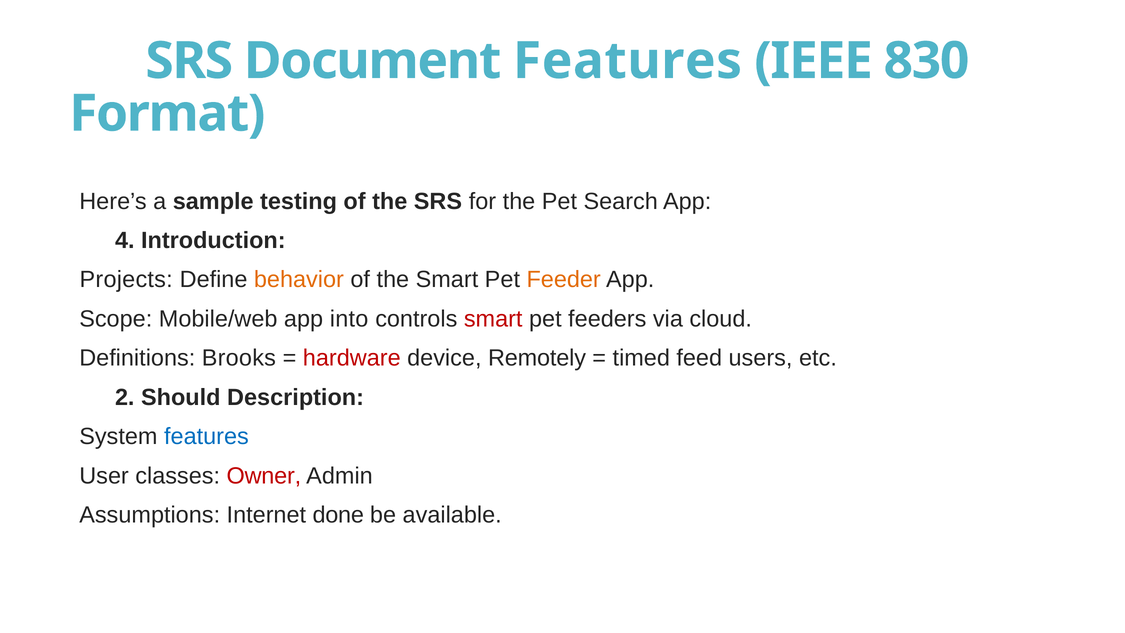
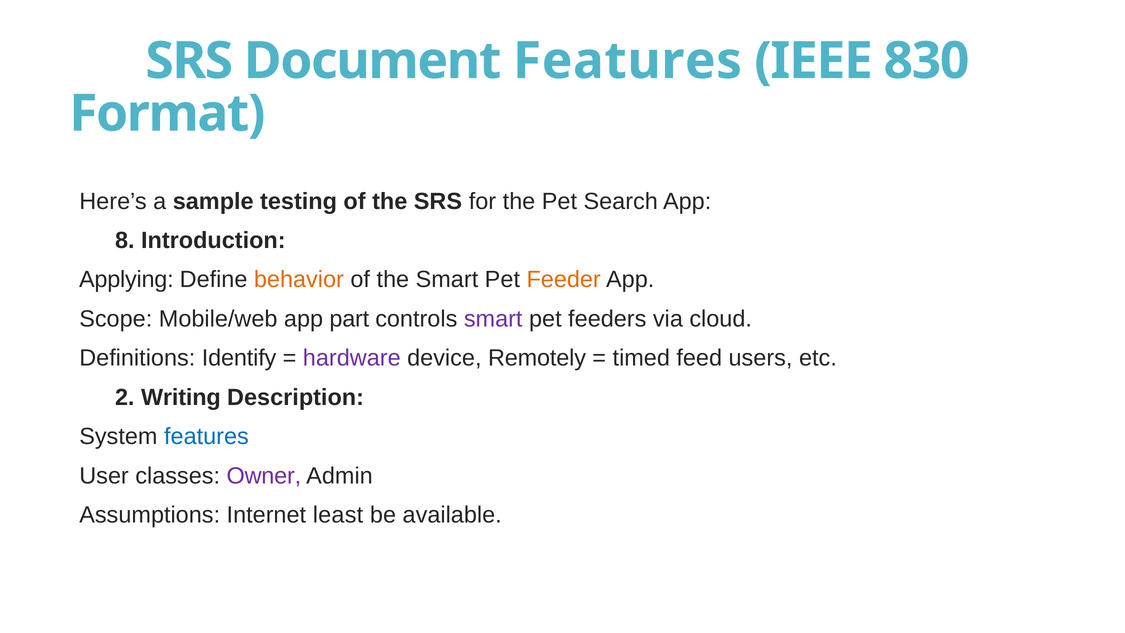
4: 4 -> 8 (125, 240)
Projects: Projects -> Applying (126, 280)
into: into -> part (349, 319)
smart colour: red -> purple (493, 319)
Brooks: Brooks -> Identify (239, 358)
hardware colour: red -> purple (352, 358)
Should: Should -> Writing (181, 397)
Owner colour: red -> purple (264, 476)
done: done -> least (338, 515)
